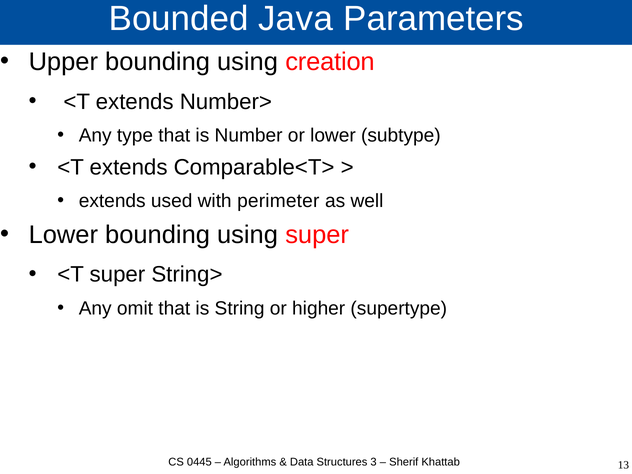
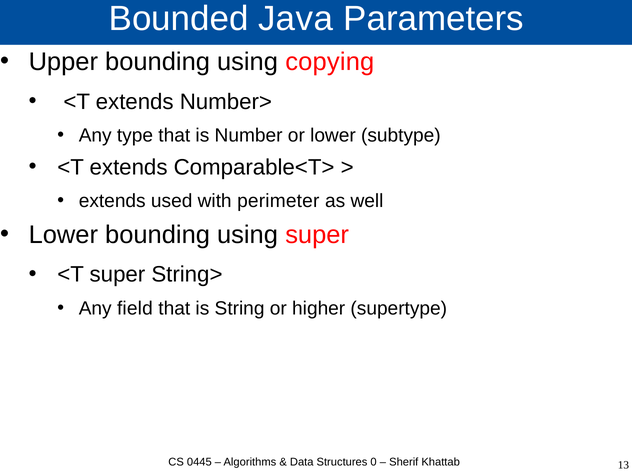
creation: creation -> copying (330, 62)
omit: omit -> field (135, 308)
3: 3 -> 0 (374, 462)
